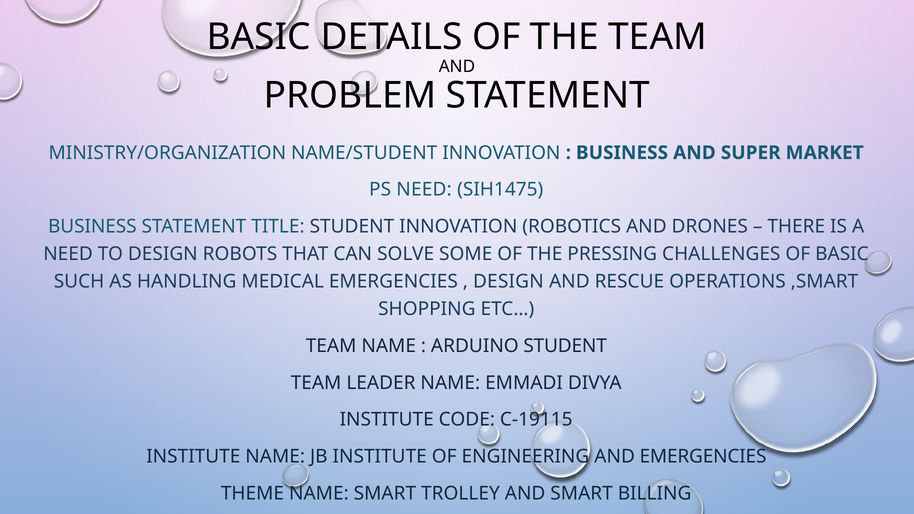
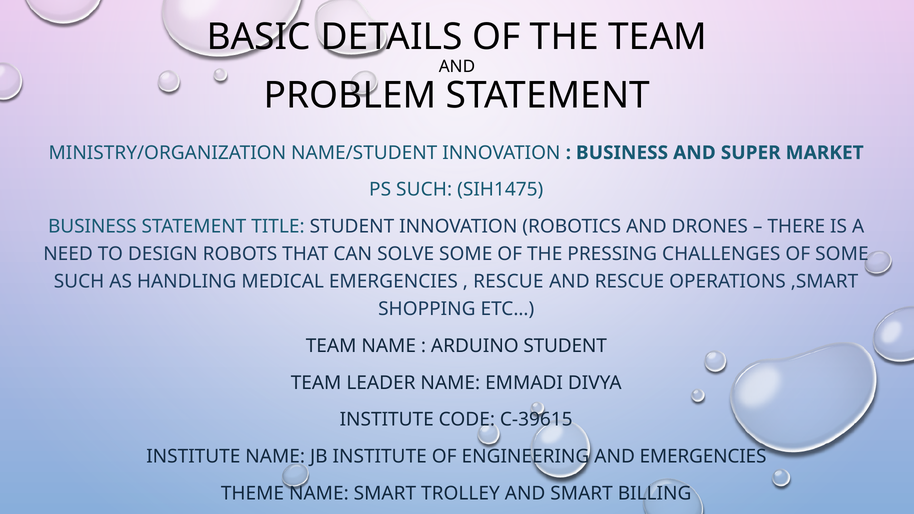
PS NEED: NEED -> SUCH (424, 190)
OF BASIC: BASIC -> SOME (842, 254)
DESIGN: DESIGN -> RESCUE (508, 282)
C-19115: C-19115 -> C-39615 (536, 420)
